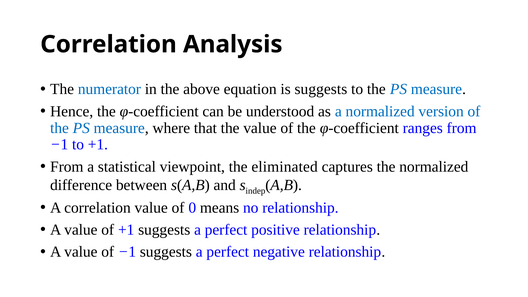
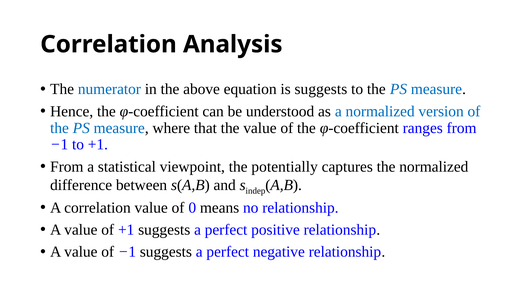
eliminated: eliminated -> potentially (285, 167)
